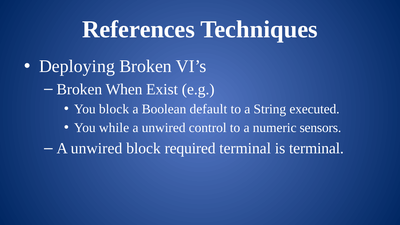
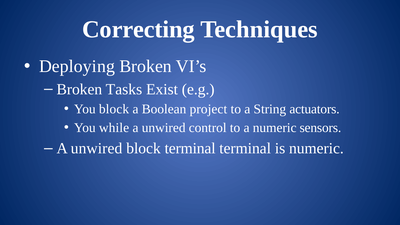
References: References -> Correcting (138, 29)
When: When -> Tasks (124, 89)
default: default -> project (208, 109)
executed: executed -> actuators (315, 109)
block required: required -> terminal (190, 149)
is terminal: terminal -> numeric (316, 149)
